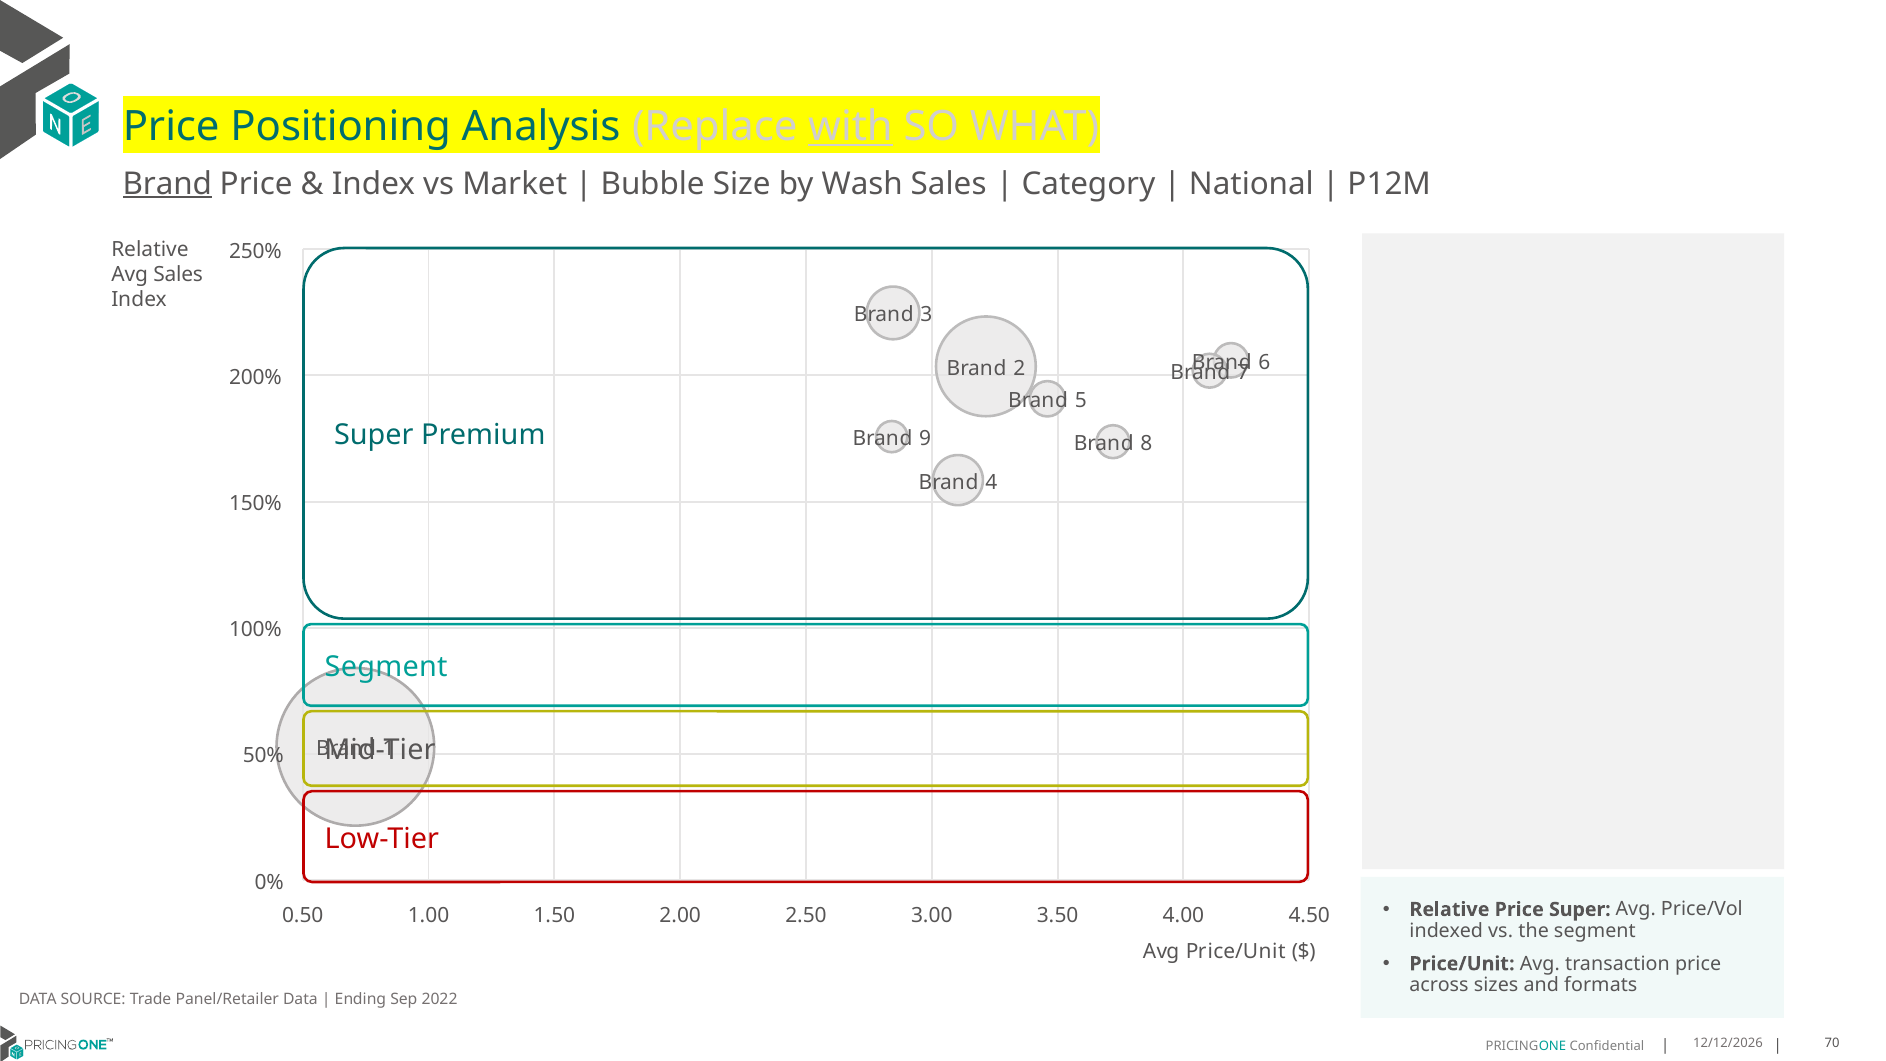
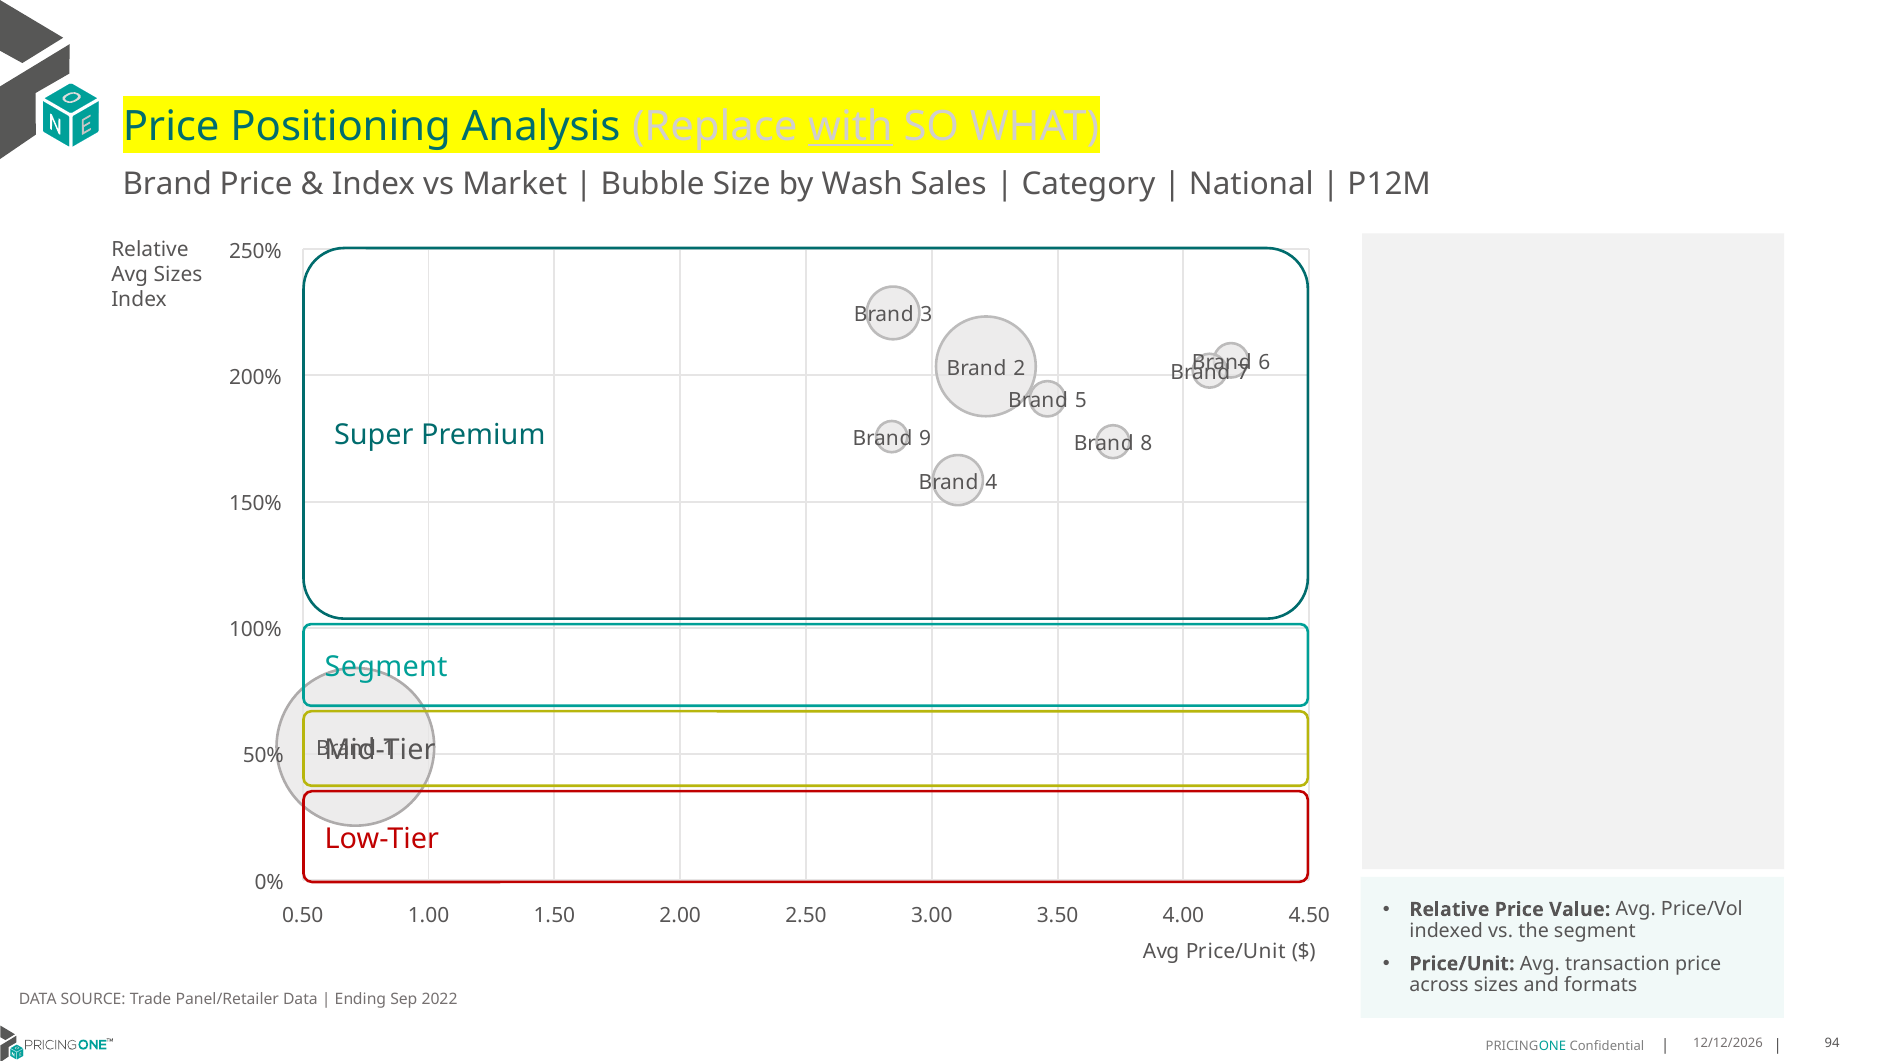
Brand underline: present -> none (167, 184)
Avg Sales: Sales -> Sizes (178, 275)
Price Super: Super -> Value (1580, 909)
70: 70 -> 94 (1832, 1043)
